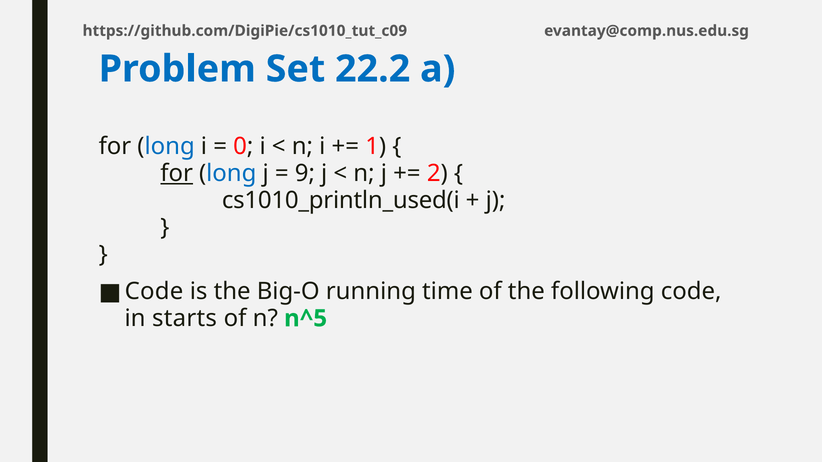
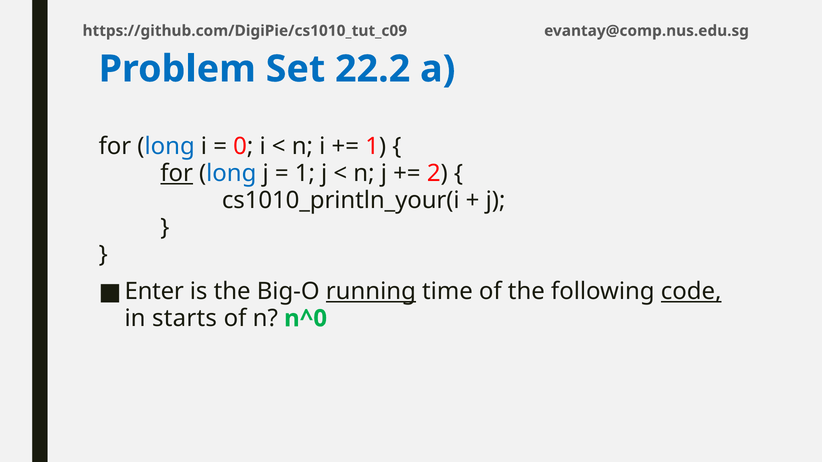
9: 9 -> 1 (305, 173)
cs1010_println_used(i: cs1010_println_used(i -> cs1010_println_your(i (341, 200)
Code: Code -> Enter (154, 292)
running underline: none -> present (371, 292)
code underline: none -> present (691, 292)
n^5: n^5 -> n^0 (306, 319)
